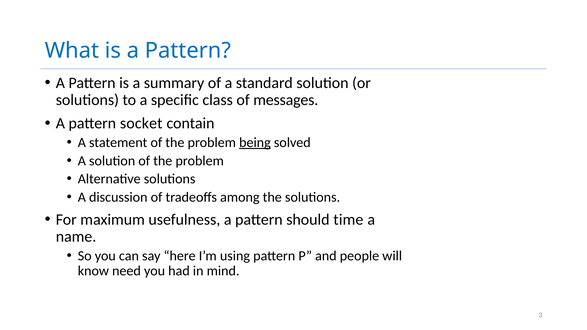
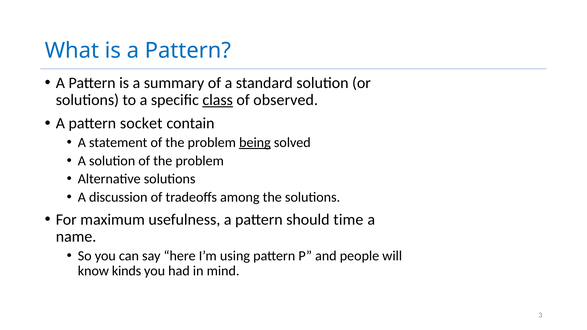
class underline: none -> present (218, 100)
messages: messages -> observed (286, 100)
need: need -> kinds (127, 271)
